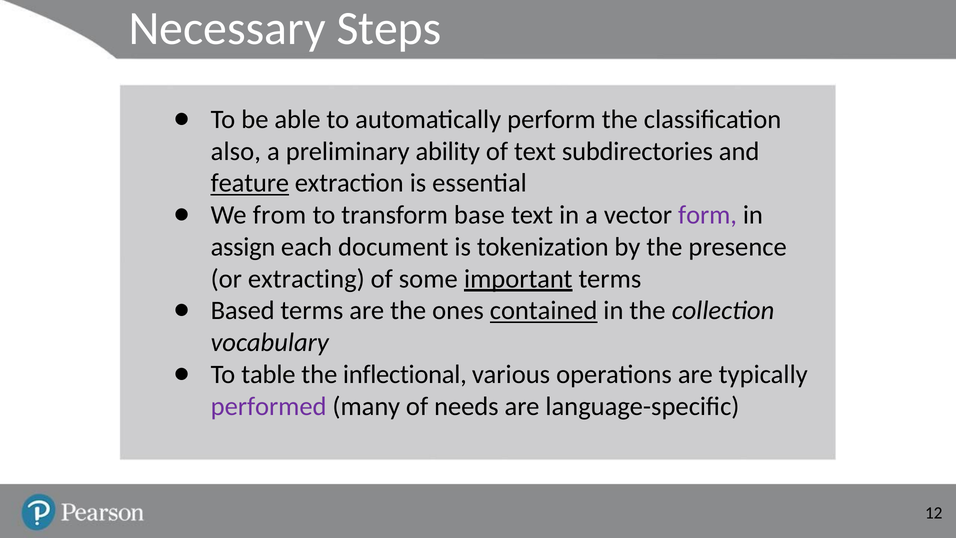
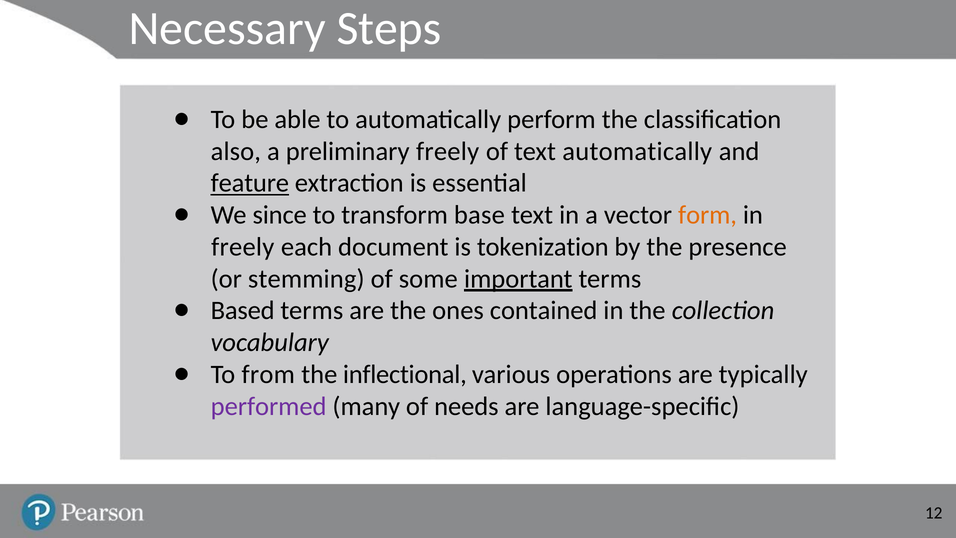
preliminary ability: ability -> freely (448, 151)
text subdirectories: subdirectories -> automatically (637, 151)
from: from -> since (280, 215)
form colour: purple -> orange (708, 215)
assign: assign -> freely (243, 247)
extracting: extracting -> stemming (306, 279)
contained underline: present -> none (544, 311)
table: table -> from (268, 374)
